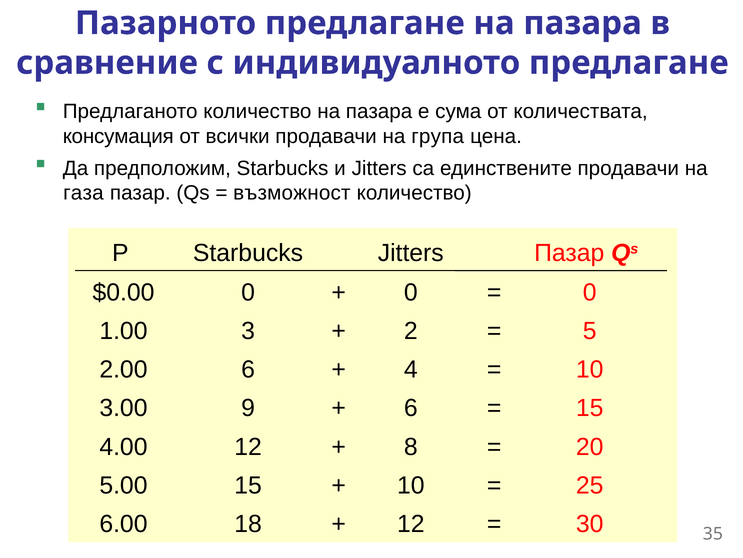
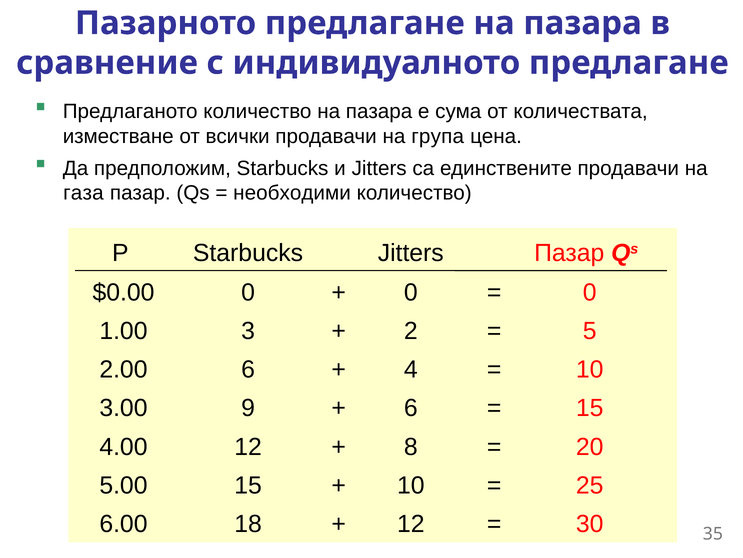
консумация: консумация -> изместване (118, 136)
възможност: възможност -> необходими (292, 193)
